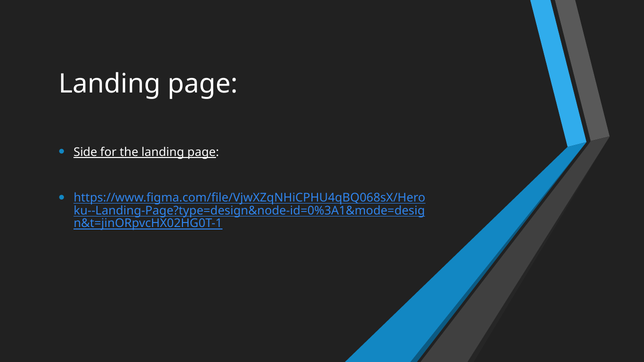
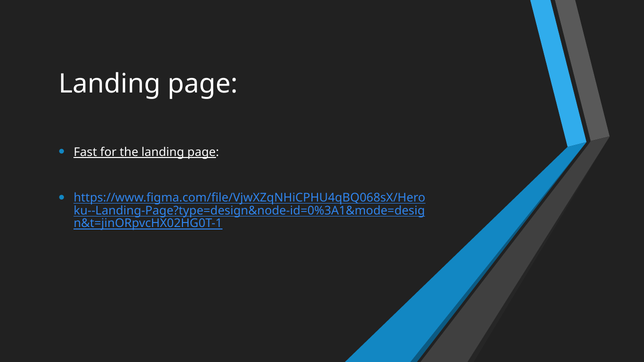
Side: Side -> Fast (85, 152)
